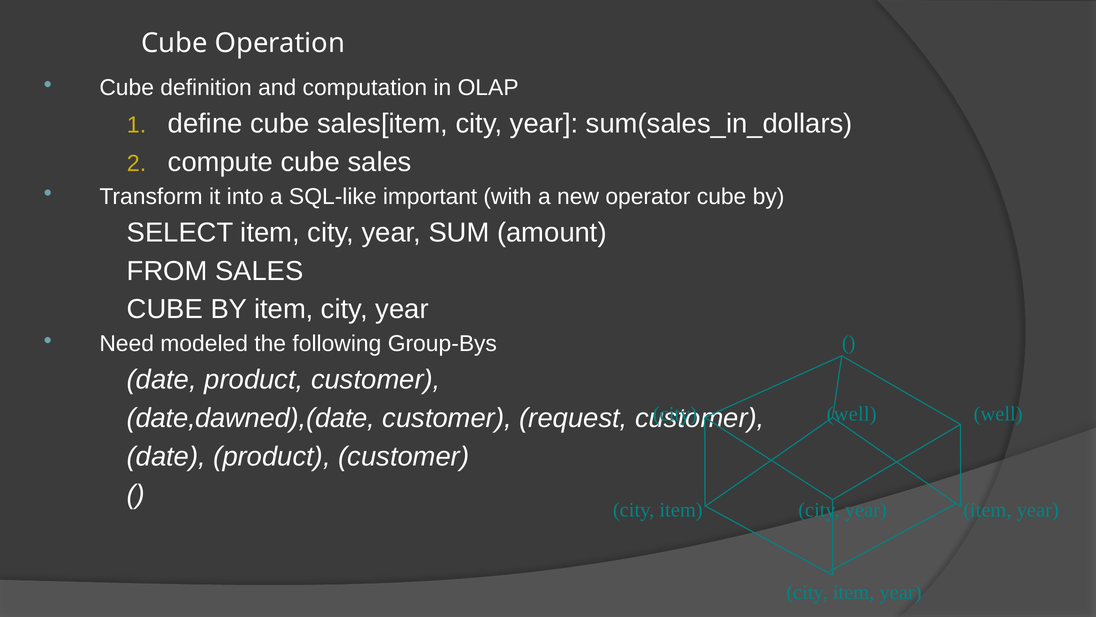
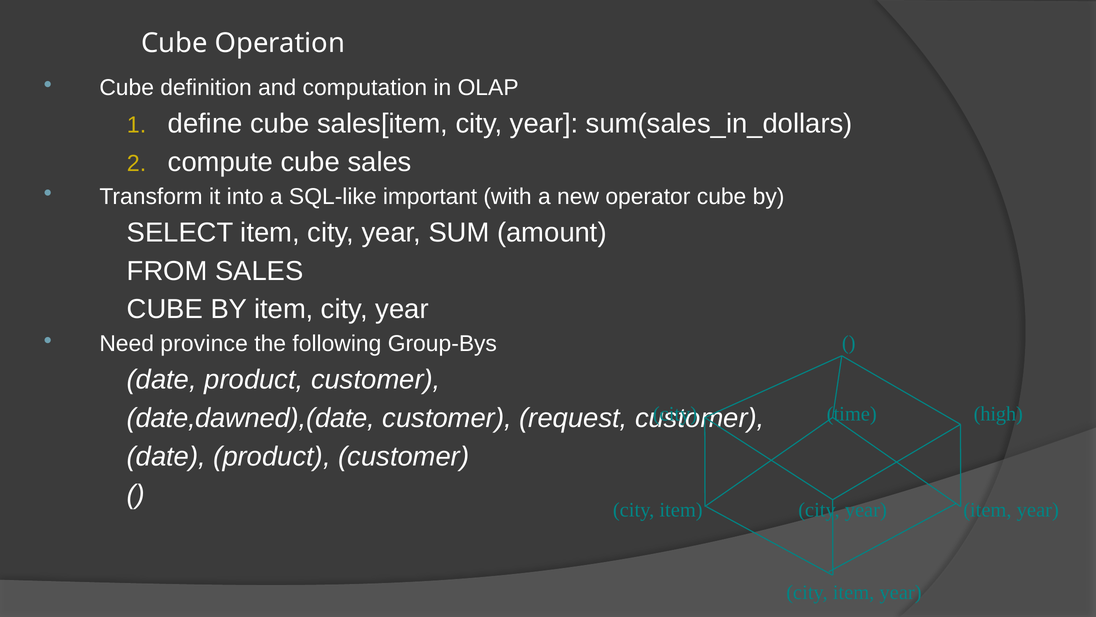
modeled: modeled -> province (204, 344)
well: well -> time (852, 414)
well: well -> high (998, 414)
